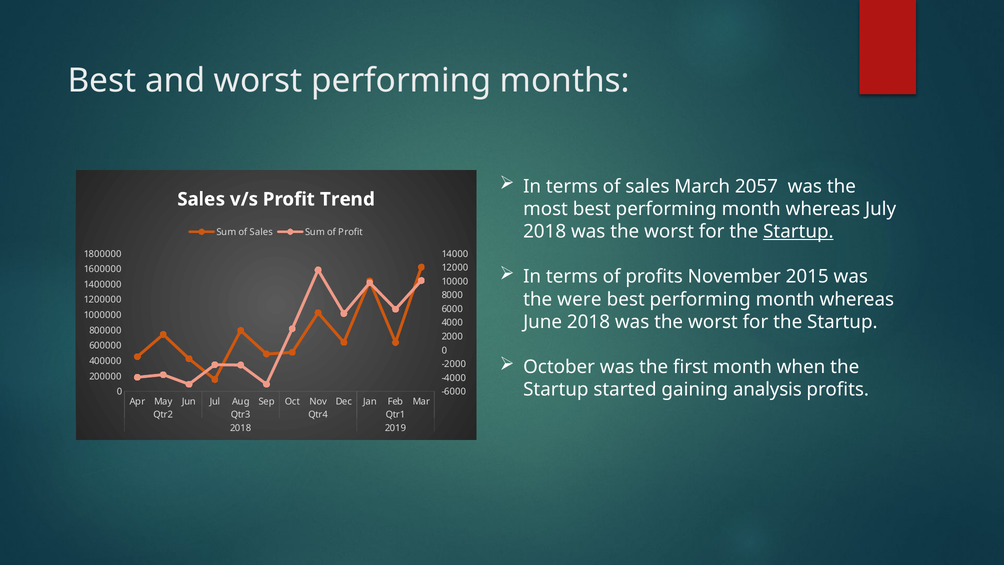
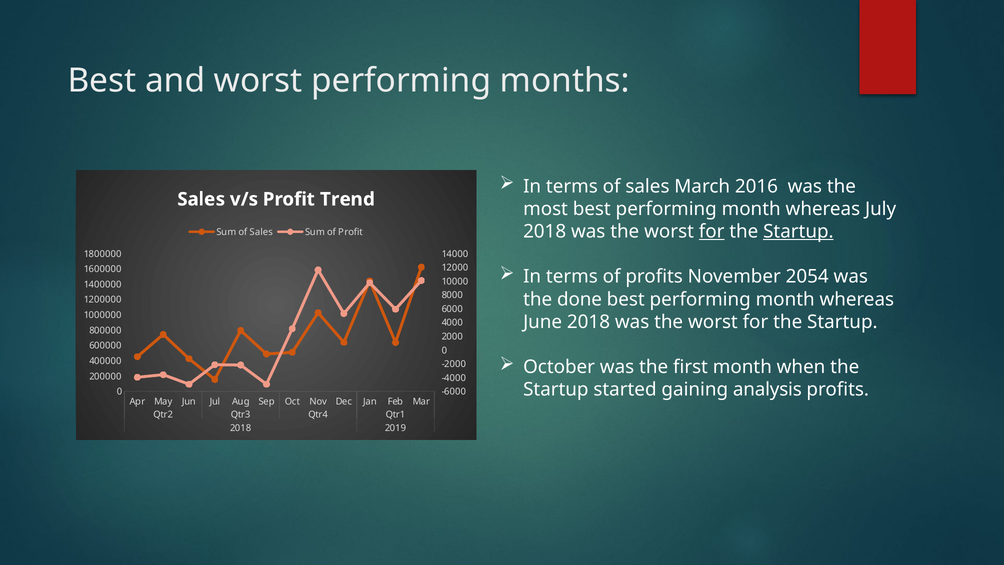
2057: 2057 -> 2016 (756, 186)
for underline: none -> present (712, 231)
2015: 2015 -> 2054 (807, 277)
were: were -> done (580, 299)
